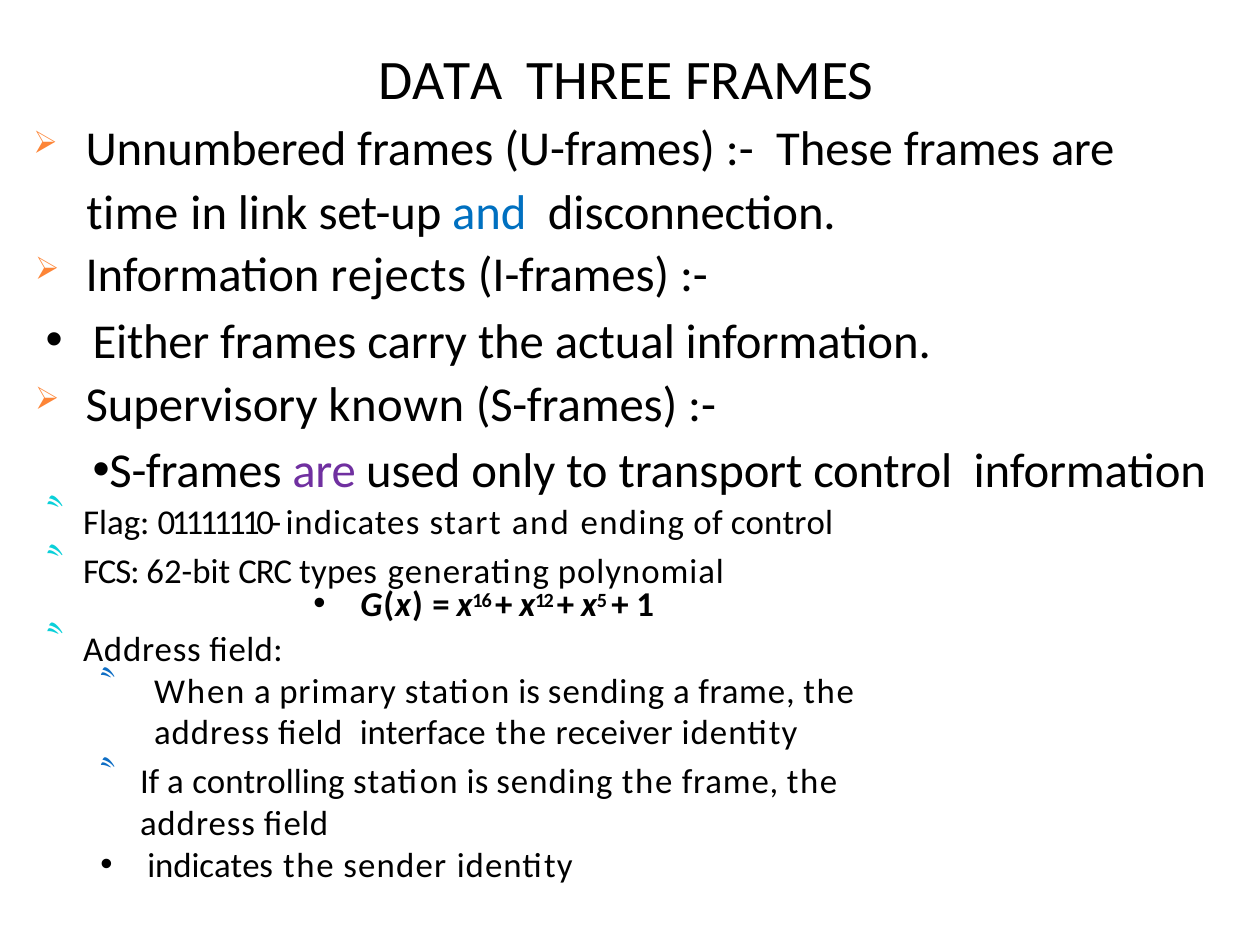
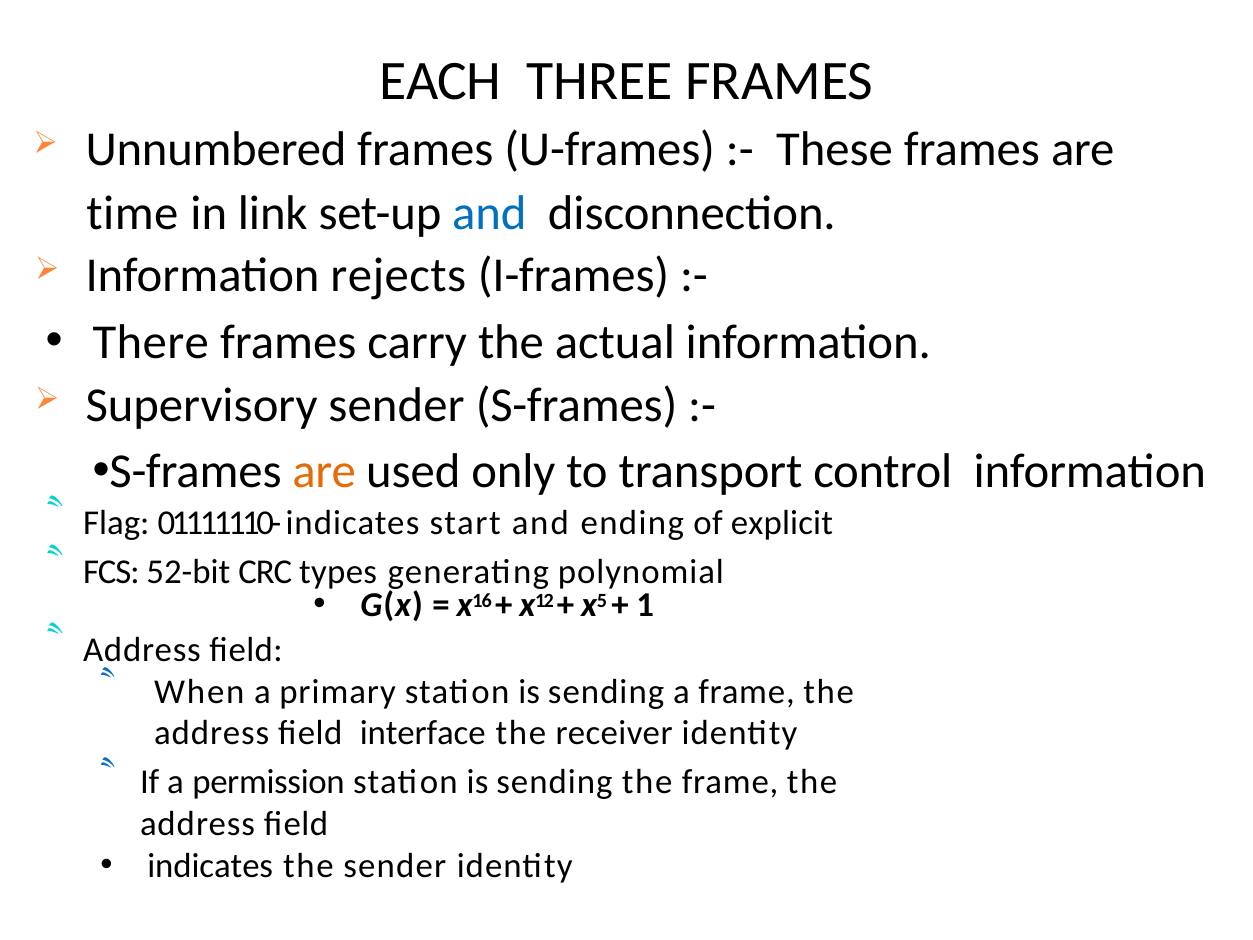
DATA: DATA -> EACH (441, 81)
Either: Either -> There (151, 342)
Supervisory known: known -> sender (396, 405)
are colour: purple -> orange (324, 472)
of control: control -> explicit (782, 523)
62-bit: 62-bit -> 52-bit (188, 571)
controlling: controlling -> permission (269, 782)
